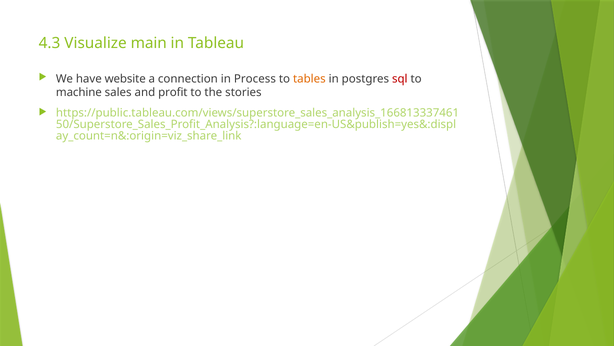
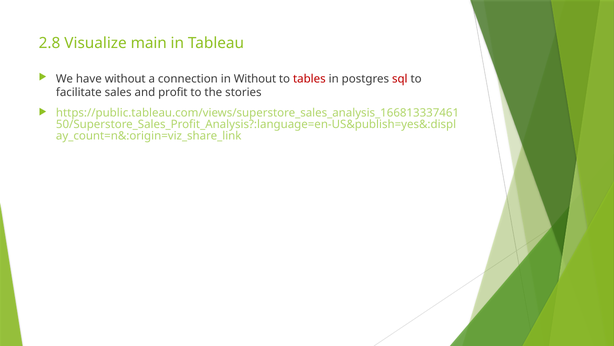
4.3: 4.3 -> 2.8 (50, 43)
have website: website -> without (125, 79)
in Process: Process -> Without (255, 79)
tables colour: orange -> red (309, 79)
machine: machine -> facilitate (79, 92)
